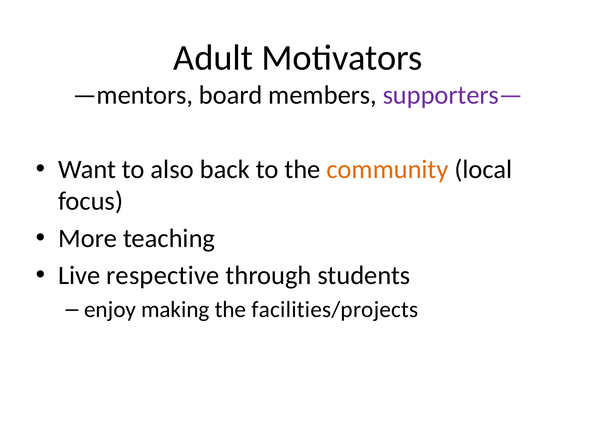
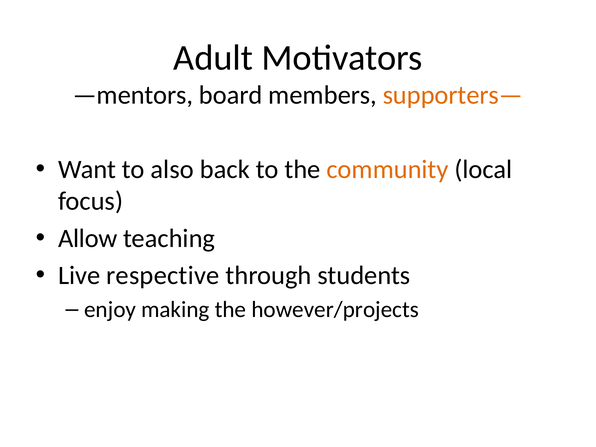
supporters— colour: purple -> orange (453, 95)
More: More -> Allow (88, 238)
facilities/projects: facilities/projects -> however/projects (335, 310)
